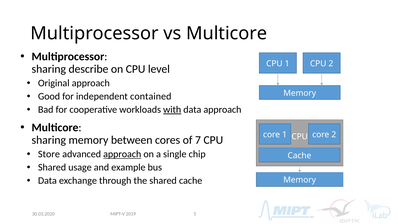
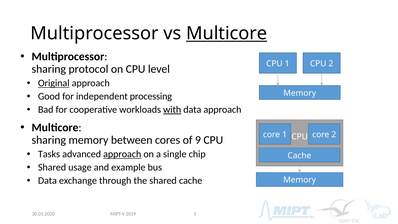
Multicore underline: none -> present (227, 33)
describe: describe -> protocol (88, 69)
Original underline: none -> present (54, 83)
contained: contained -> processing (151, 96)
7: 7 -> 9 (198, 140)
Store: Store -> Tasks (49, 154)
